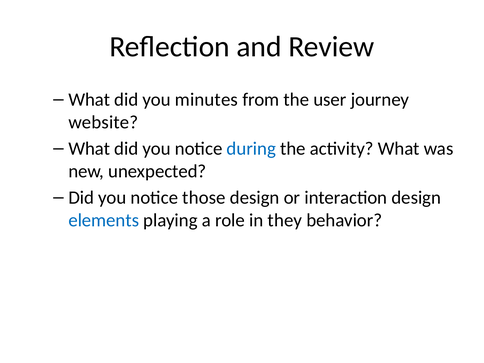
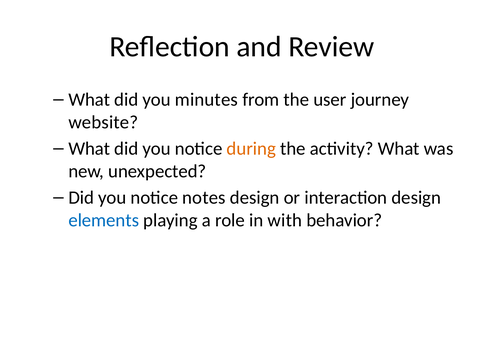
during colour: blue -> orange (251, 149)
those: those -> notes (204, 198)
they: they -> with (285, 220)
